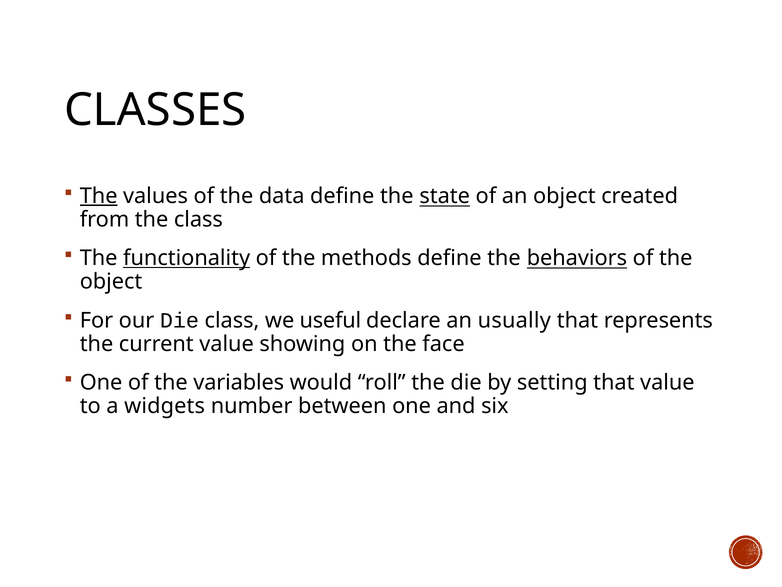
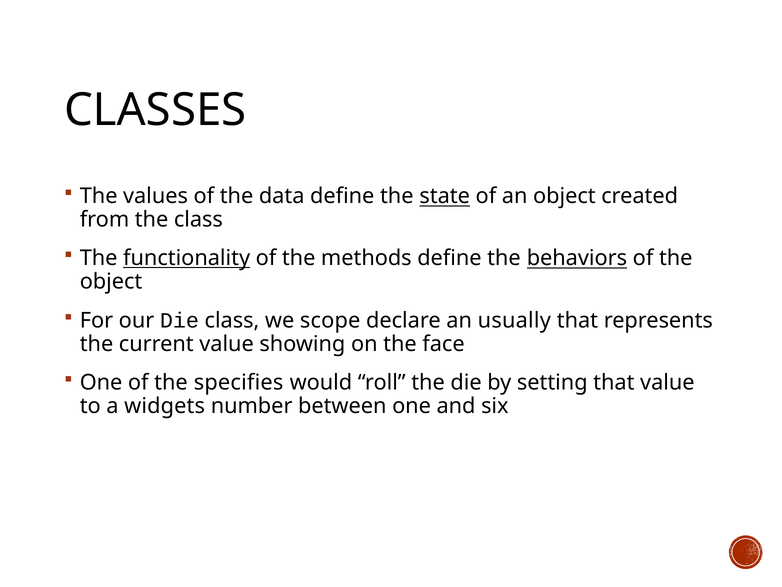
The underline: present -> none (99, 196)
useful: useful -> scope (330, 320)
variables: variables -> specifies (239, 382)
